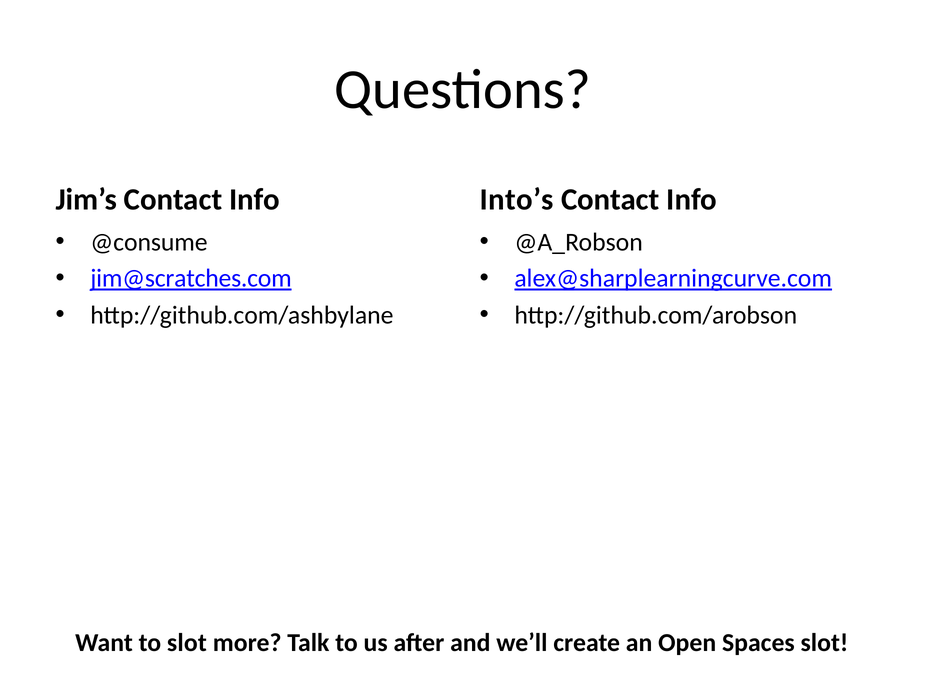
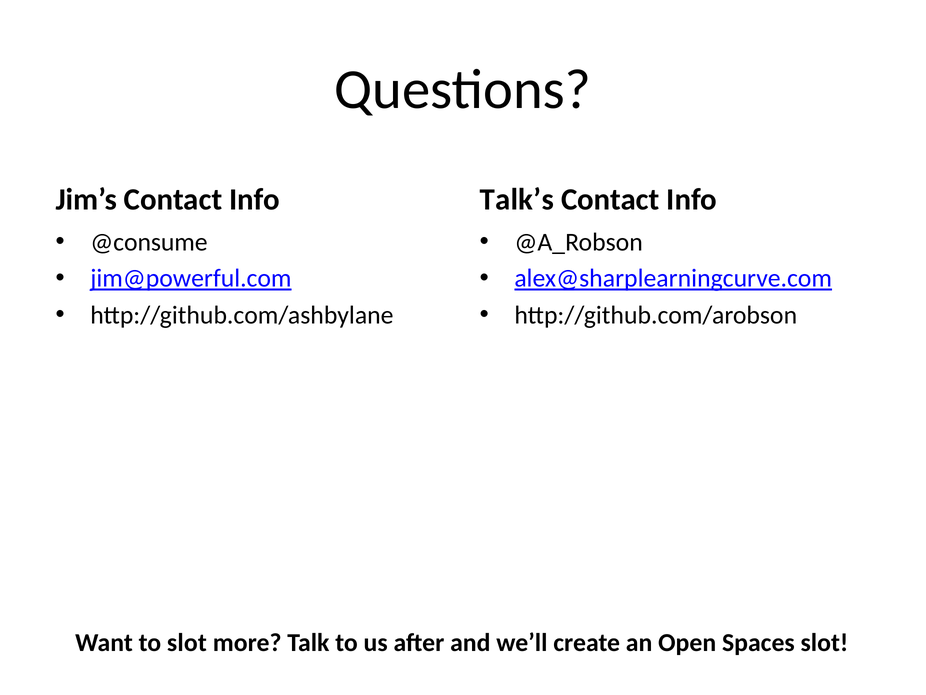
Into’s: Into’s -> Talk’s (517, 199)
jim@scratches.com: jim@scratches.com -> jim@powerful.com (191, 278)
